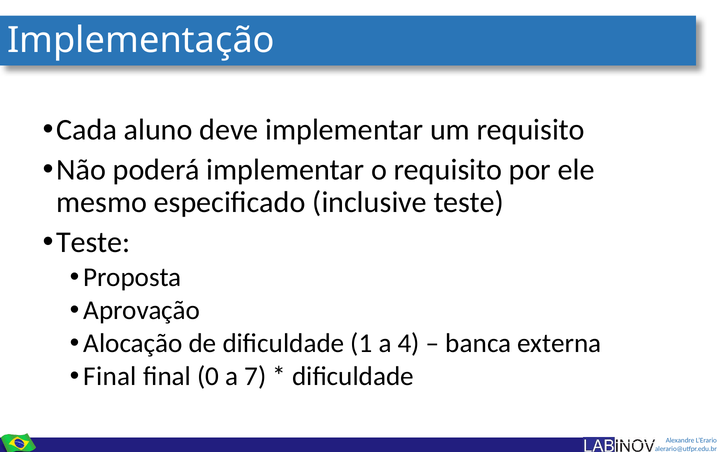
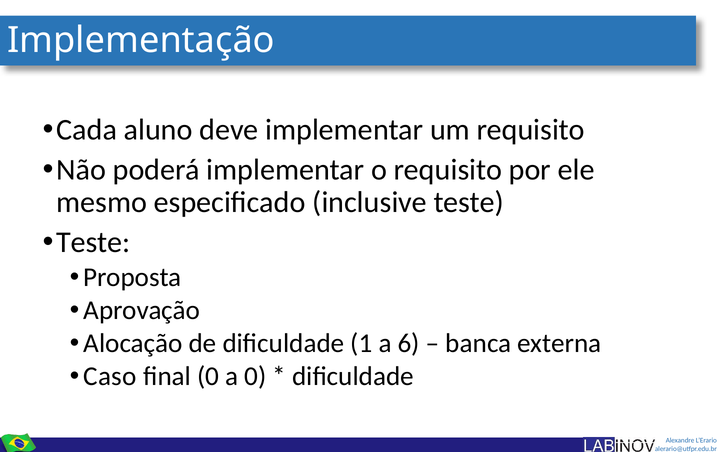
4: 4 -> 6 (409, 344)
Final: Final -> Caso (110, 377)
a 7: 7 -> 0 (255, 377)
